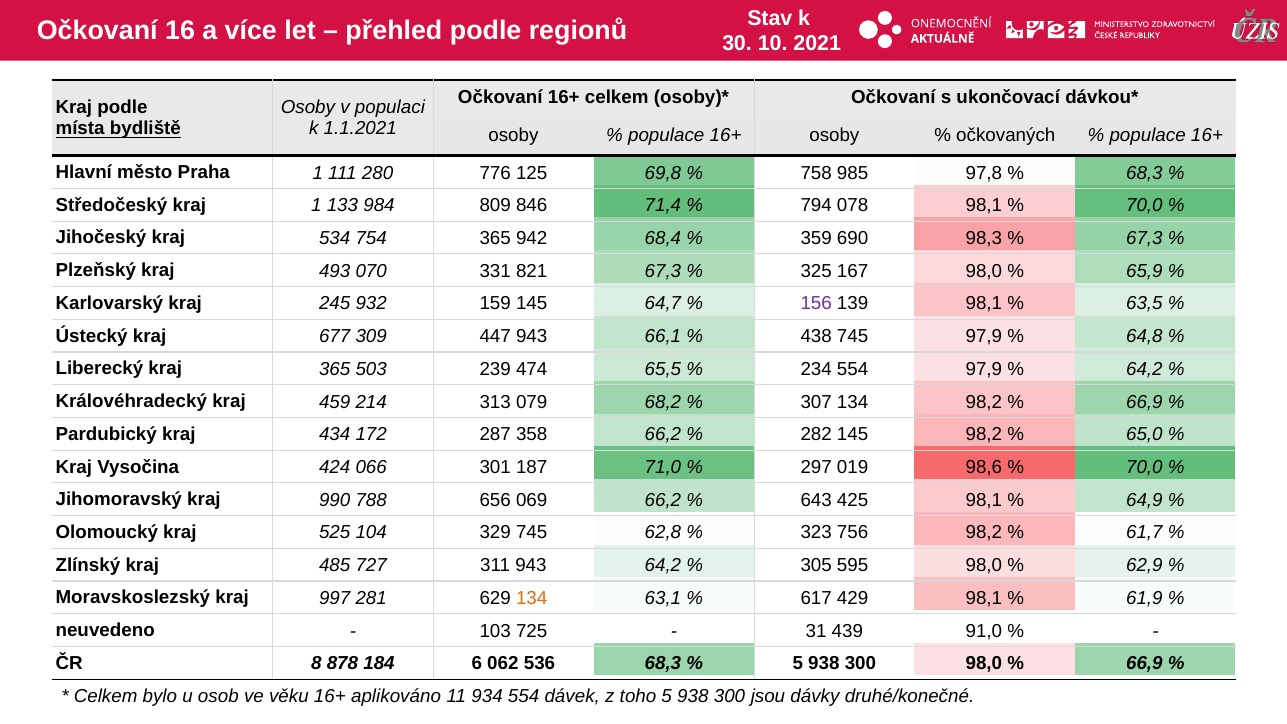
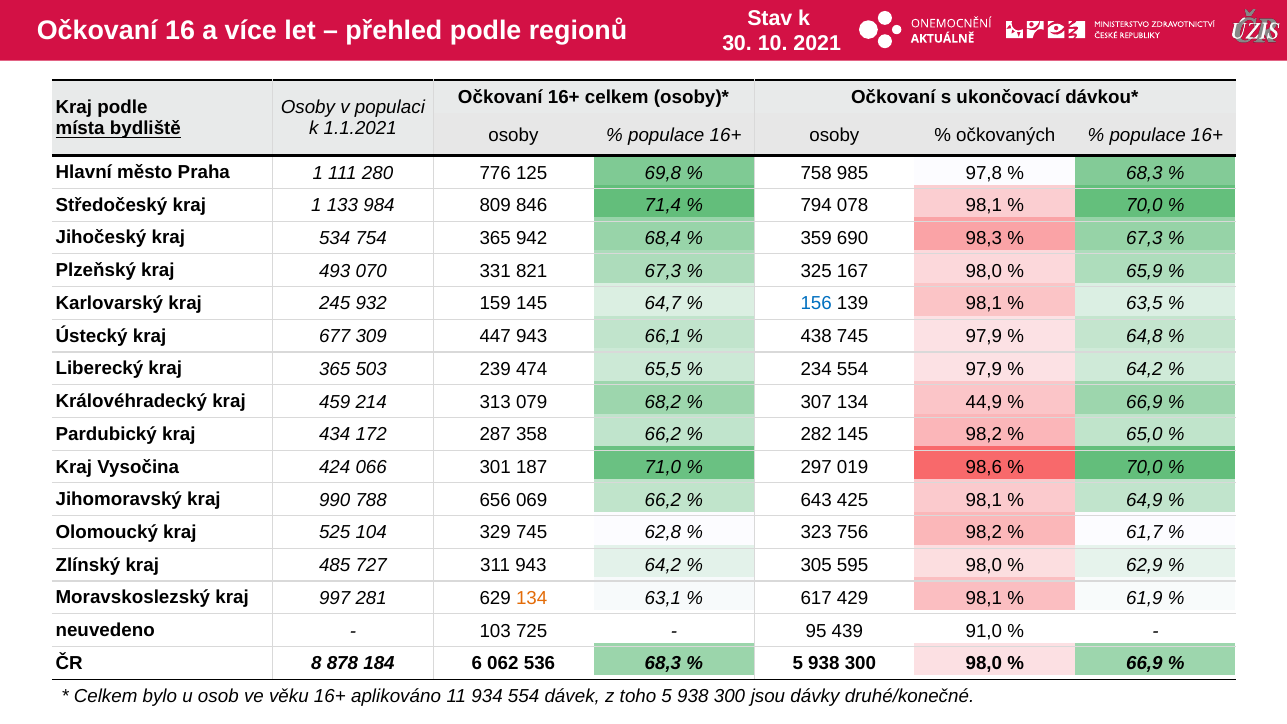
156 colour: purple -> blue (816, 304)
134 98,2: 98,2 -> 44,9 (984, 402)
31: 31 -> 95 (816, 631)
